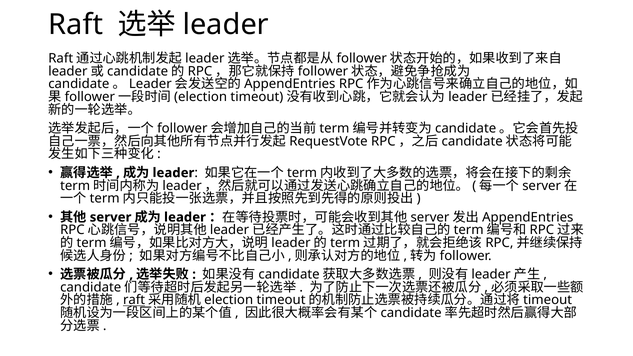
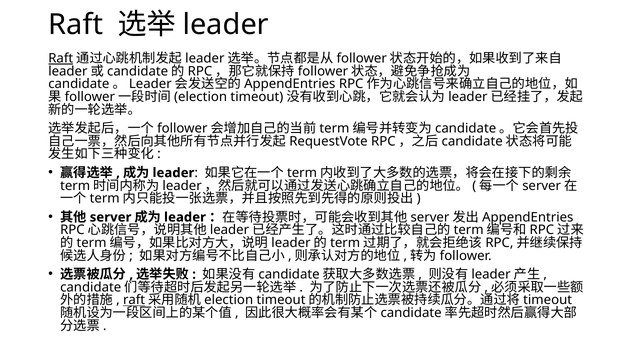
Raft underline: none -> present (61, 58)
